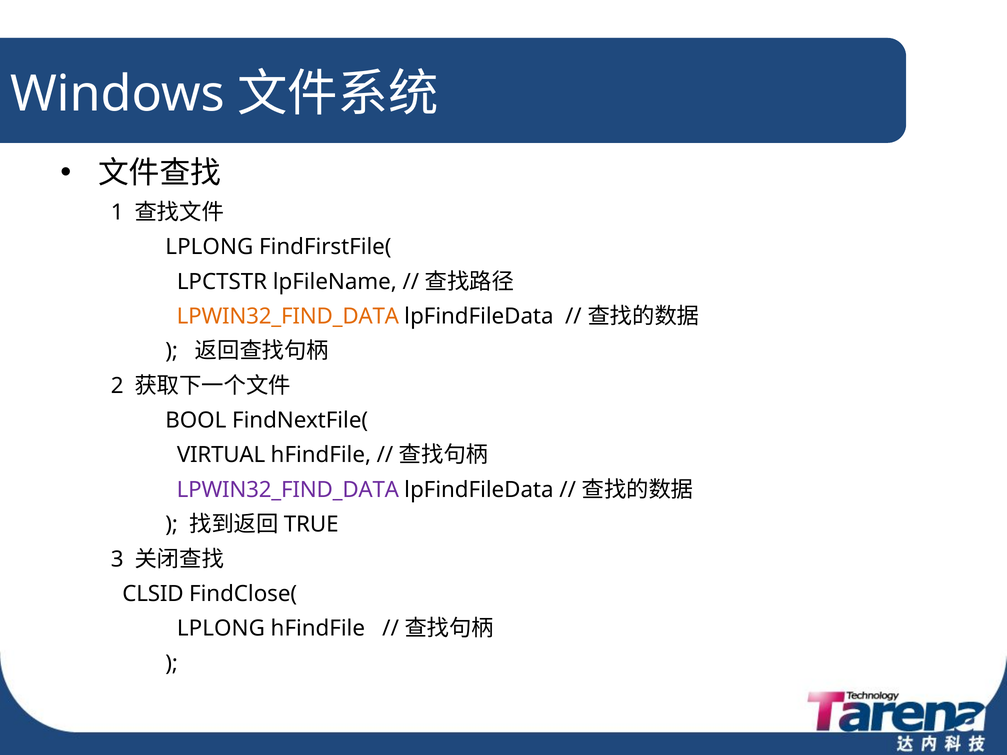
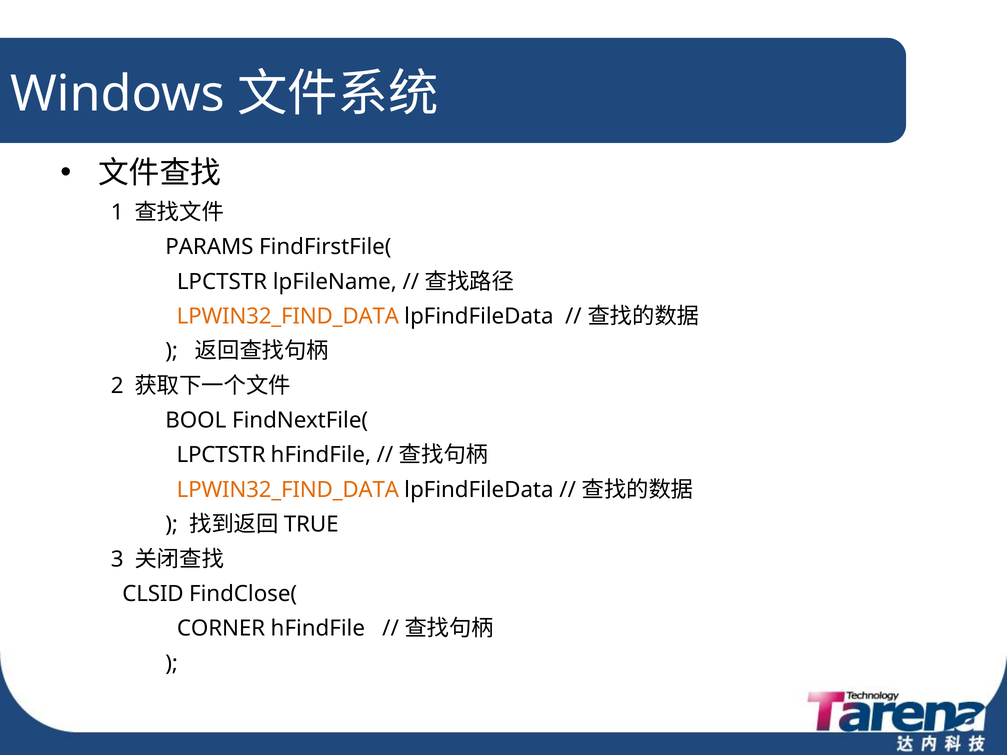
LPLONG: LPLONG -> PARAMS (209, 247)
VIRTUAL: VIRTUAL -> LPCTSTR (221, 455)
LPWIN32_FIND_DATA colour: purple -> orange (288, 490)
LPLONG: LPLONG -> CORNER (221, 629)
